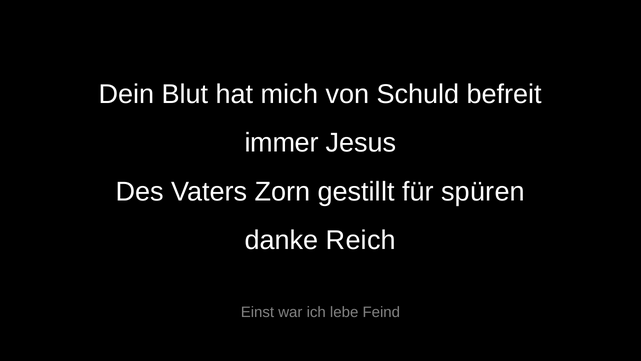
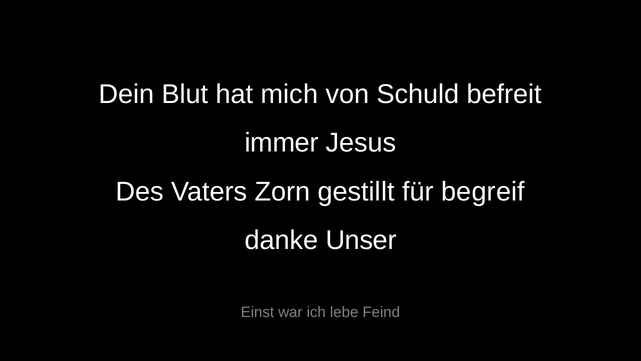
spüren: spüren -> begreif (483, 191)
Reich: Reich -> Unser (361, 240)
